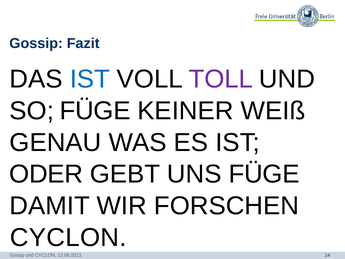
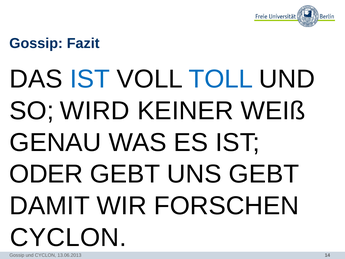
TOLL colour: purple -> blue (221, 79)
SO FÜGE: FÜGE -> WIRD (95, 111)
UNS FÜGE: FÜGE -> GEBT (264, 174)
